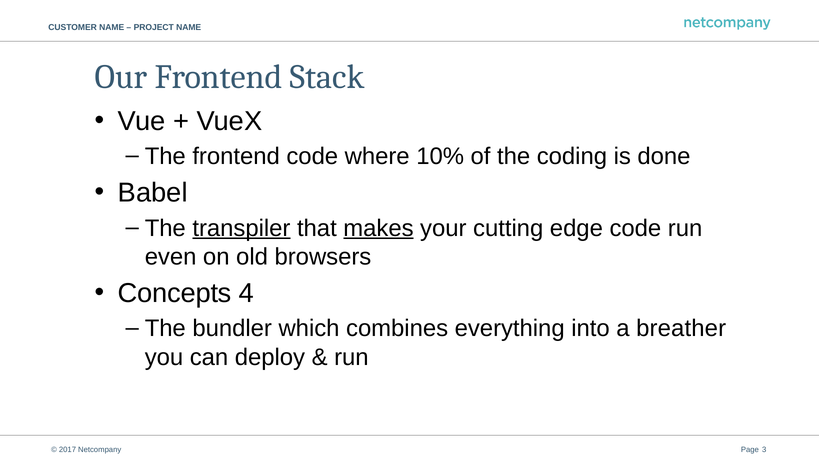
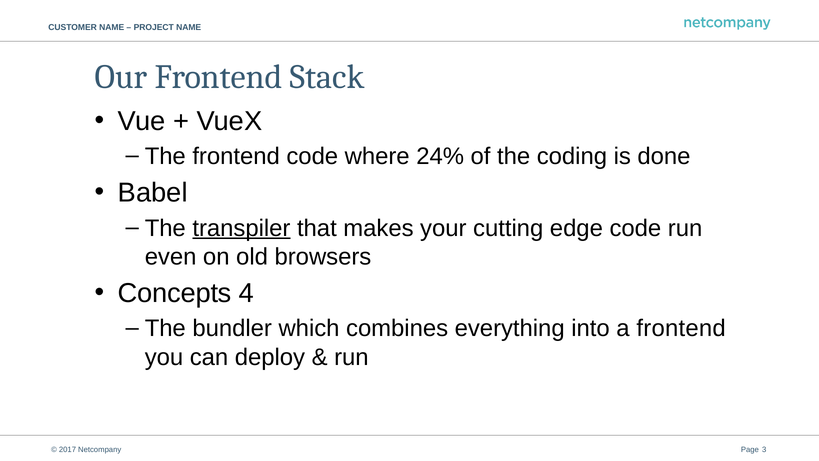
10%: 10% -> 24% (440, 156)
makes underline: present -> none (378, 228)
a breather: breather -> frontend (681, 328)
